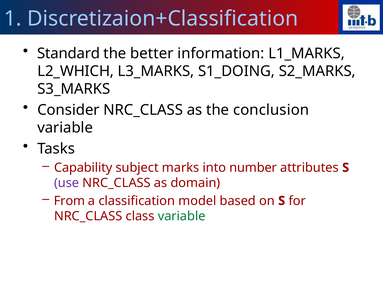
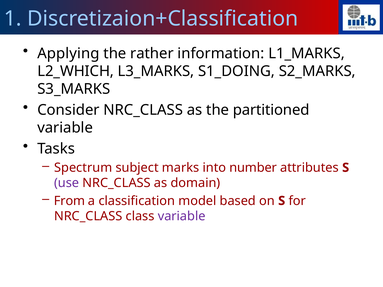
Standard: Standard -> Applying (68, 53)
better: better -> rather (152, 53)
conclusion: conclusion -> partitioned (271, 110)
Capability: Capability -> Spectrum (83, 168)
variable colour: green -> purple (182, 216)
